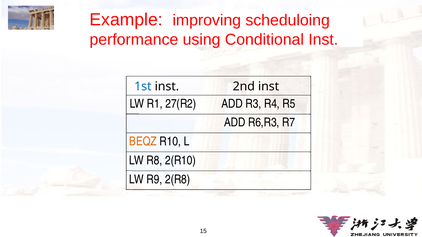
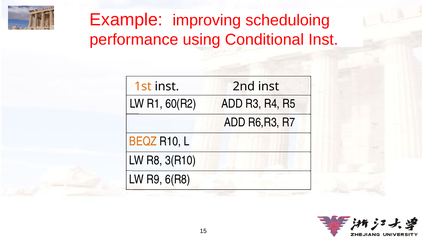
1st colour: blue -> orange (143, 87)
27(R2: 27(R2 -> 60(R2 (181, 104)
2(R10: 2(R10 -> 3(R10 (180, 161)
2(R8: 2(R8 -> 6(R8 (178, 180)
